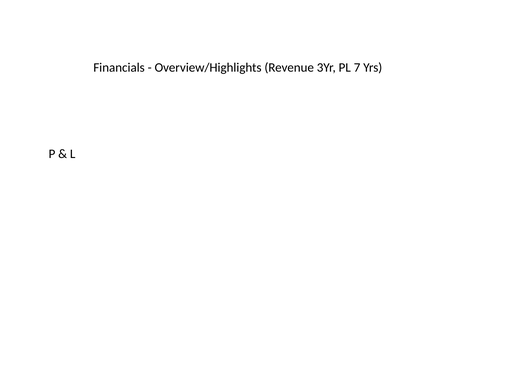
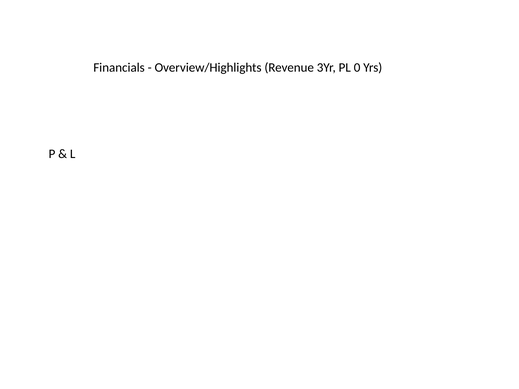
7: 7 -> 0 (357, 67)
